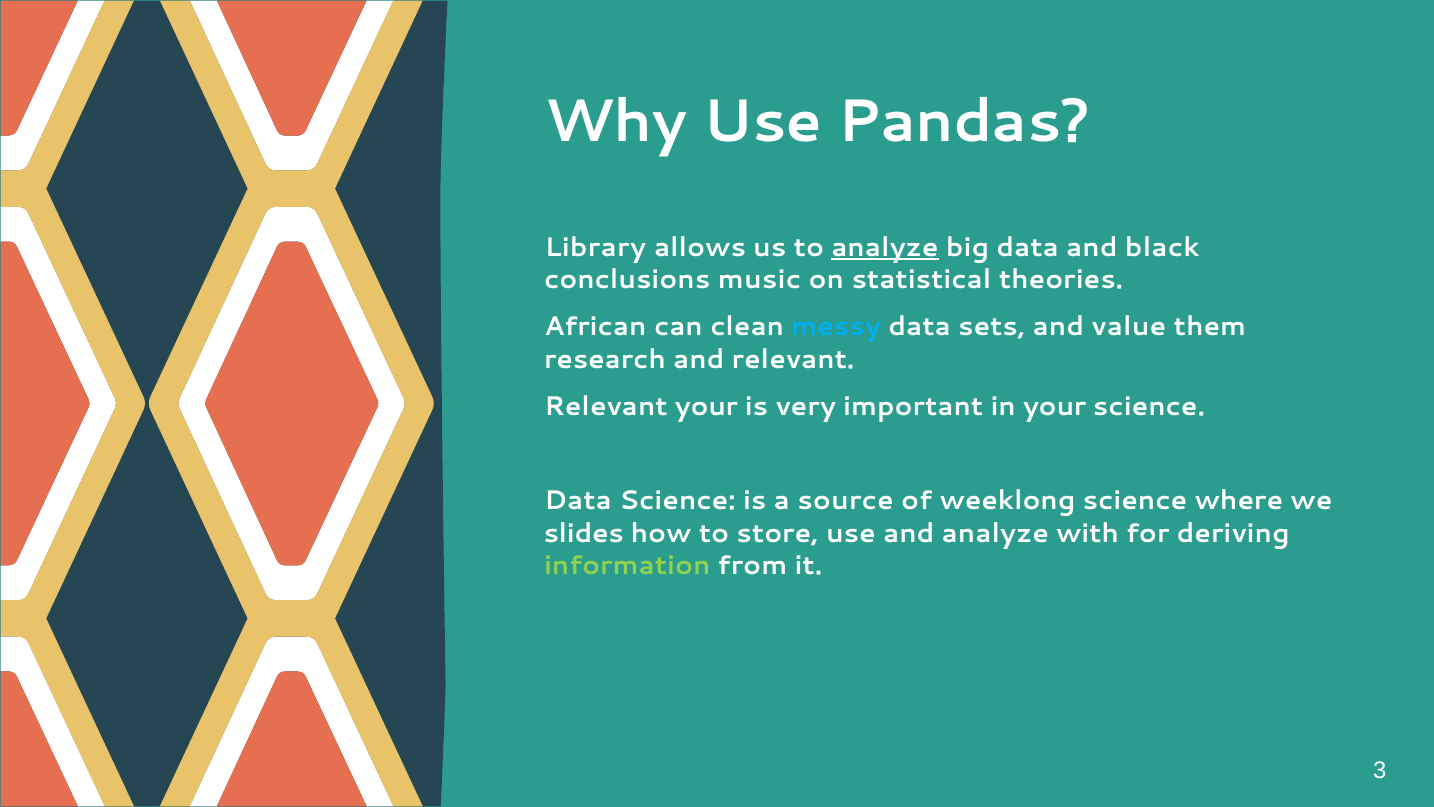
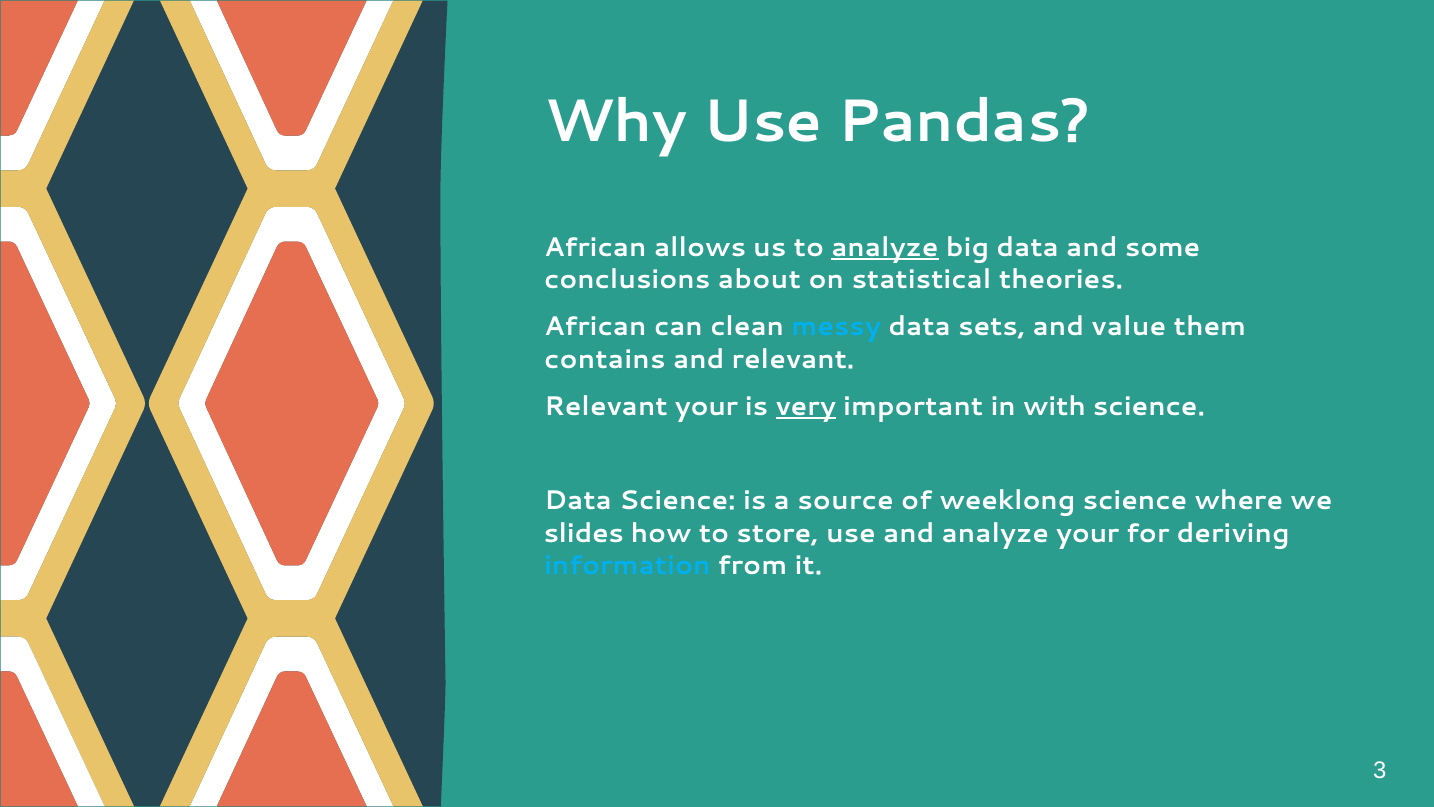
Library: Library -> African (595, 247)
black: black -> some (1162, 247)
music: music -> about (759, 280)
research: research -> contains (605, 359)
very underline: none -> present (806, 406)
in your: your -> with (1055, 406)
analyze with: with -> your (1088, 533)
information colour: light green -> light blue (627, 565)
